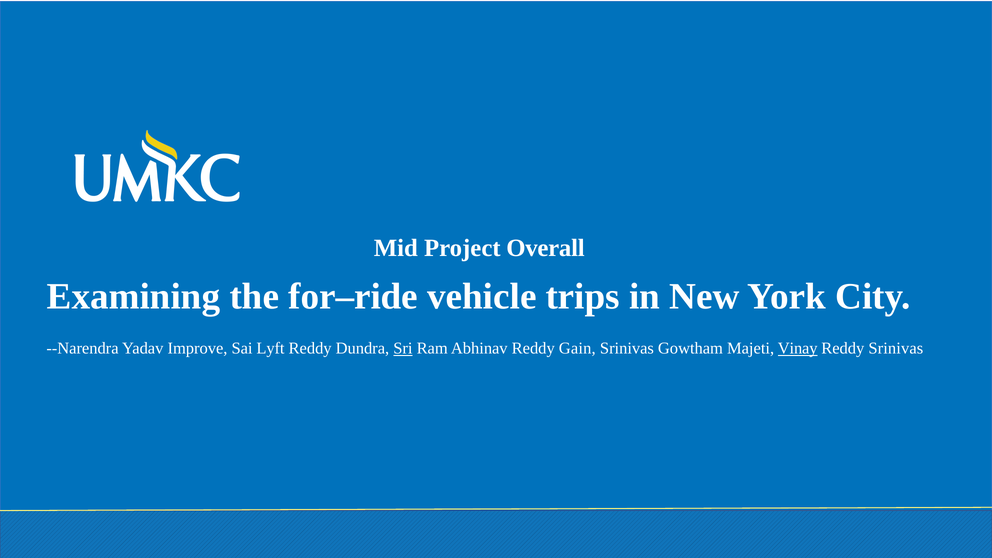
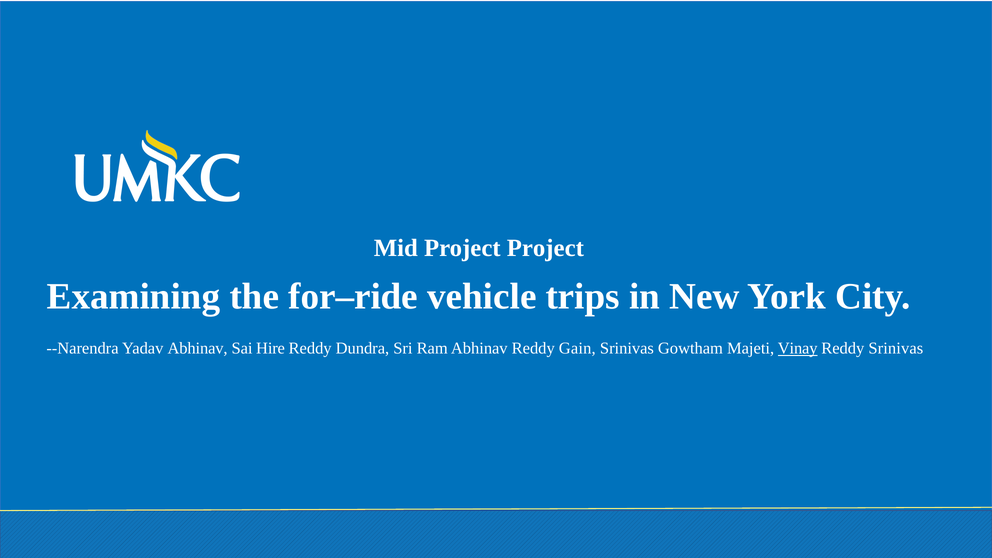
Project Overall: Overall -> Project (545, 248)
Yadav Improve: Improve -> Abhinav (198, 348)
Lyft: Lyft -> Hire (271, 348)
Sri underline: present -> none (403, 348)
